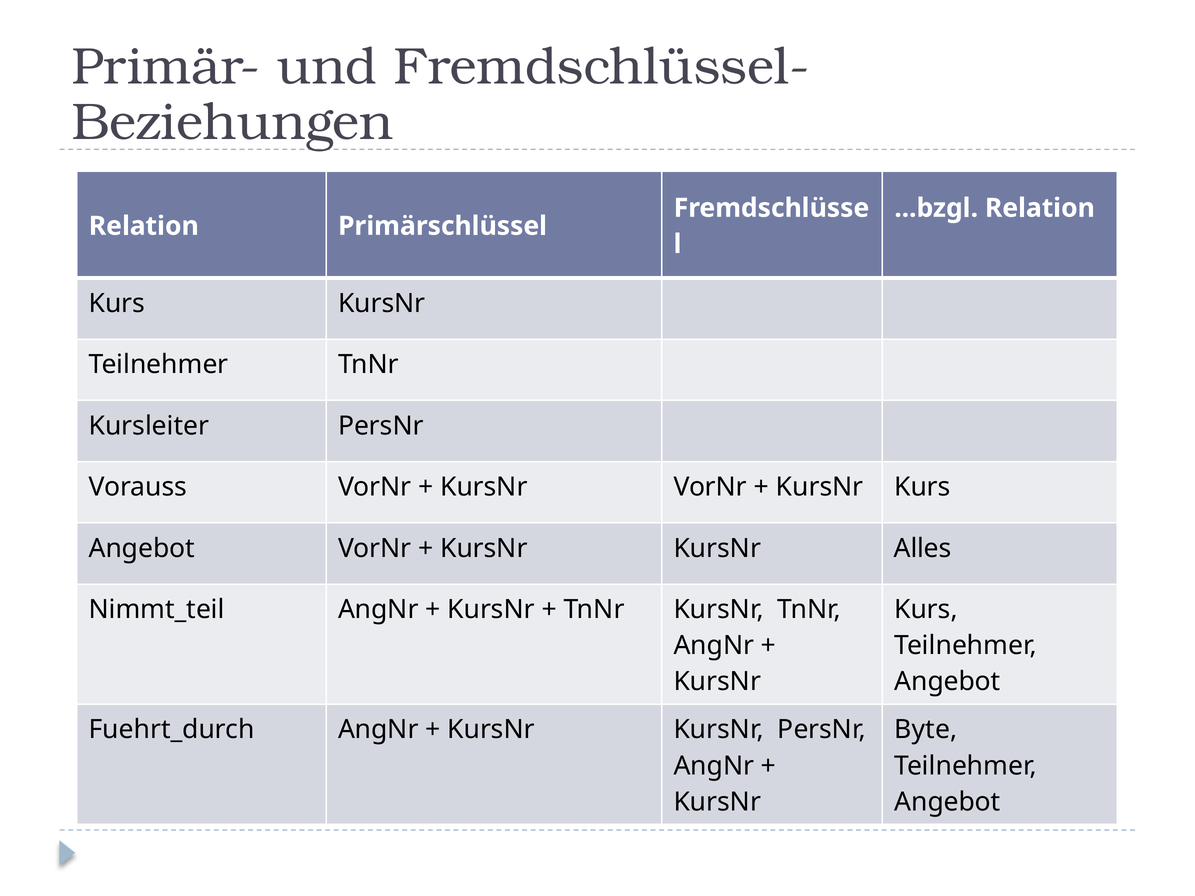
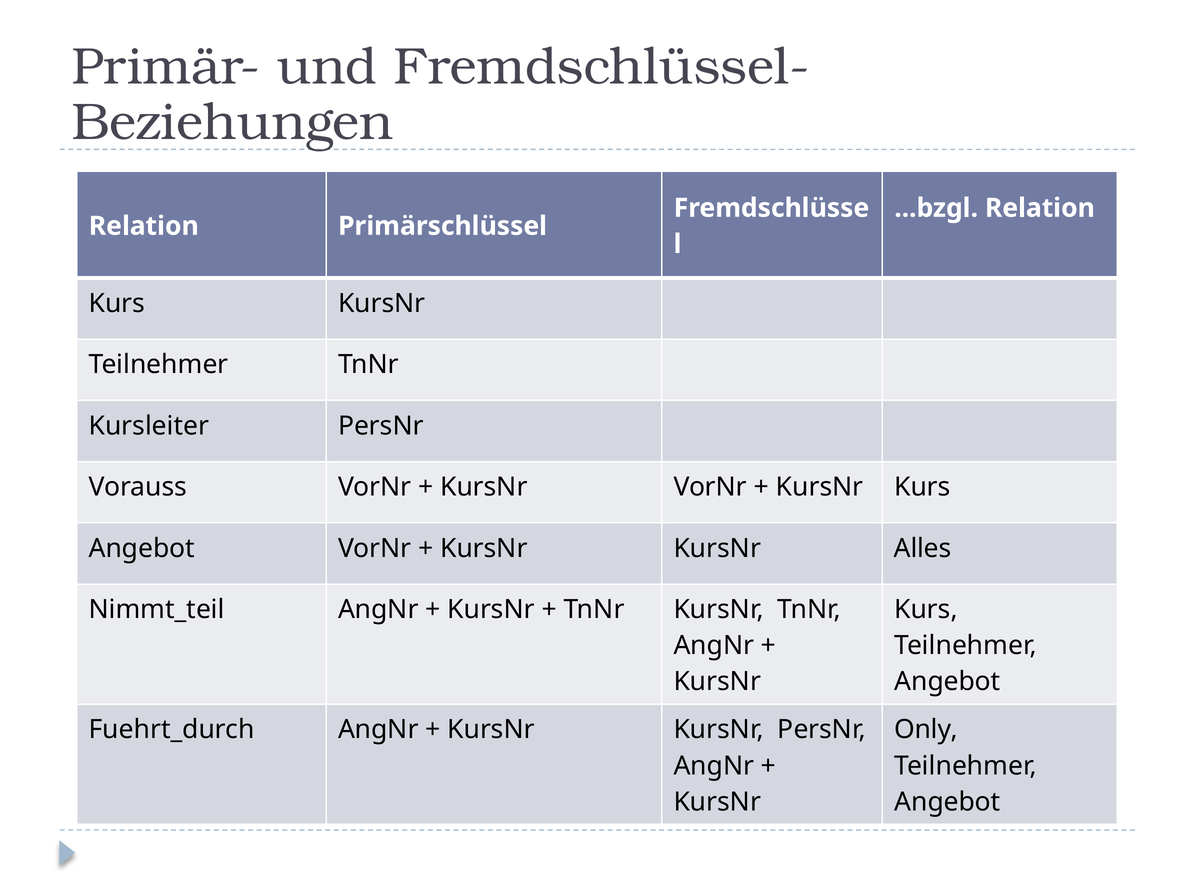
Byte: Byte -> Only (926, 730)
